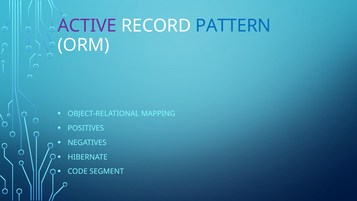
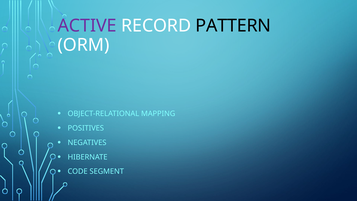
PATTERN colour: blue -> black (233, 26)
